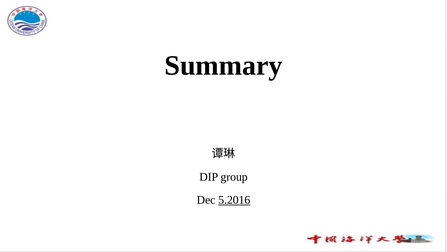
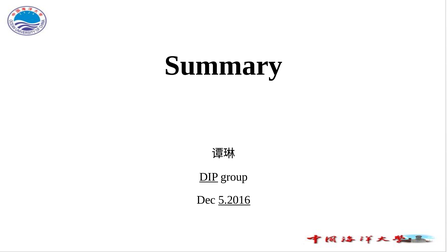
DIP underline: none -> present (209, 176)
